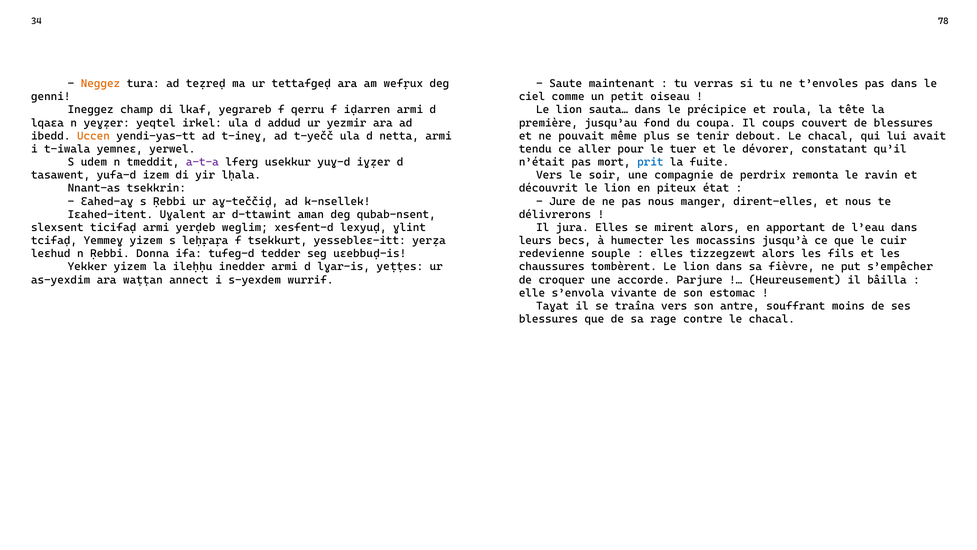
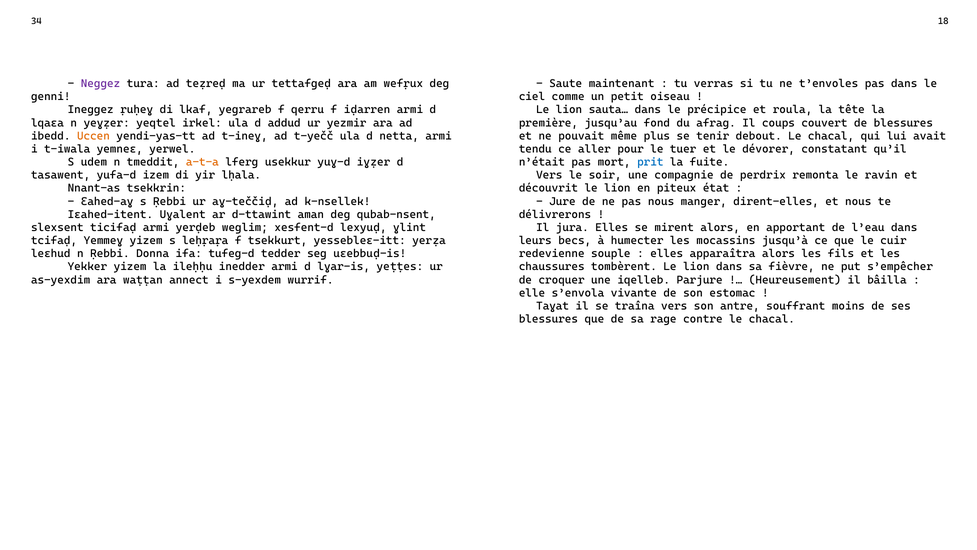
78: 78 -> 18 (943, 21)
Neggez colour: orange -> purple (101, 84)
champ: champ -> ṛuḥeɣ (137, 110)
coupa: coupa -> afrag (716, 123)
a-t-a colour: purple -> orange (202, 162)
tizzegzewt: tizzegzewt -> apparaîtra (723, 253)
accorde: accorde -> iqelleb (644, 280)
